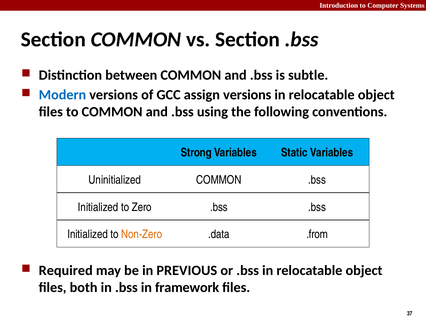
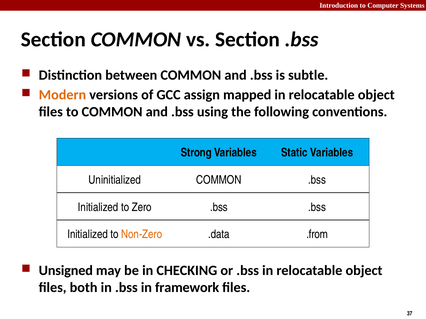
Modern colour: blue -> orange (62, 95)
assign versions: versions -> mapped (247, 95)
Required: Required -> Unsigned (66, 271)
PREVIOUS: PREVIOUS -> CHECKING (187, 271)
